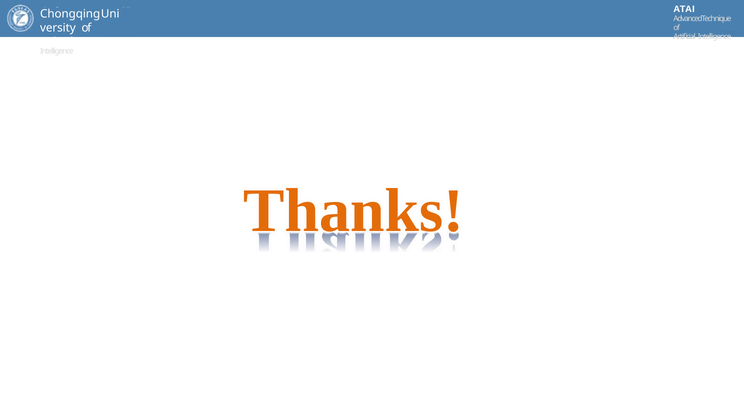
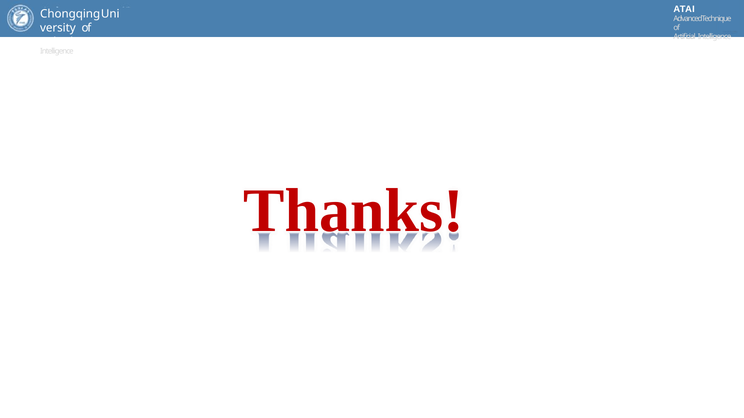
Thanks colour: orange -> red (354, 211)
